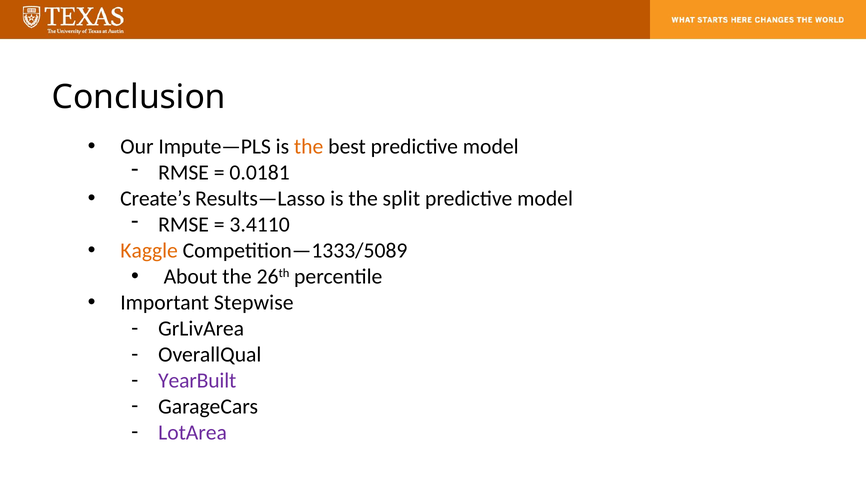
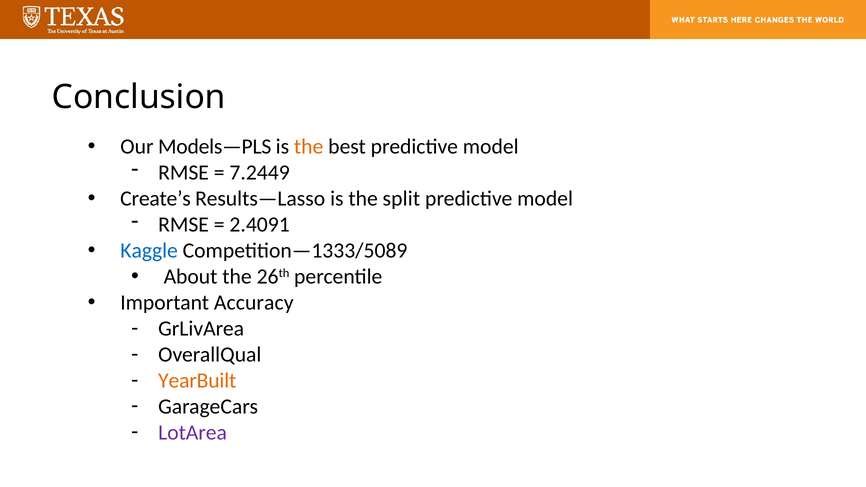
Impute—PLS: Impute—PLS -> Models—PLS (215, 147)
0.0181: 0.0181 -> 7.2449 (260, 173)
3.4110: 3.4110 -> 2.4091 (260, 225)
Kaggle colour: orange -> blue (149, 251)
Stepwise: Stepwise -> Accuracy (254, 303)
YearBuilt colour: purple -> orange (197, 381)
